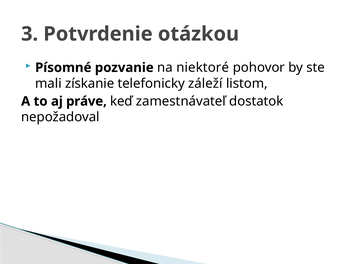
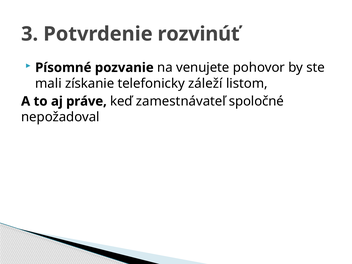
otázkou: otázkou -> rozvinúť (199, 34)
niektoré: niektoré -> venujete (203, 68)
dostatok: dostatok -> spoločné (256, 101)
